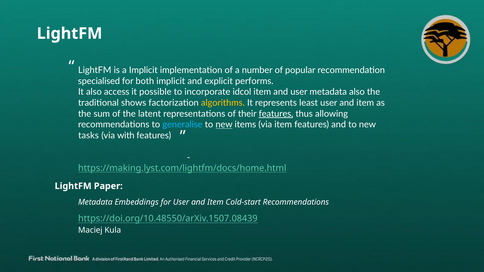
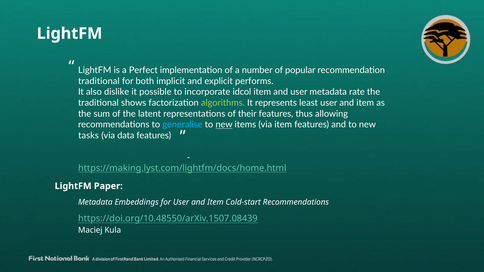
a Implicit: Implicit -> Perfect (143, 70)
specialised: specialised -> traditional (99, 81)
access: access -> dislike (117, 92)
metadata also: also -> rate (357, 92)
algorithms colour: yellow -> light green (223, 103)
features underline: present -> none (276, 114)
with: with -> data (126, 136)
